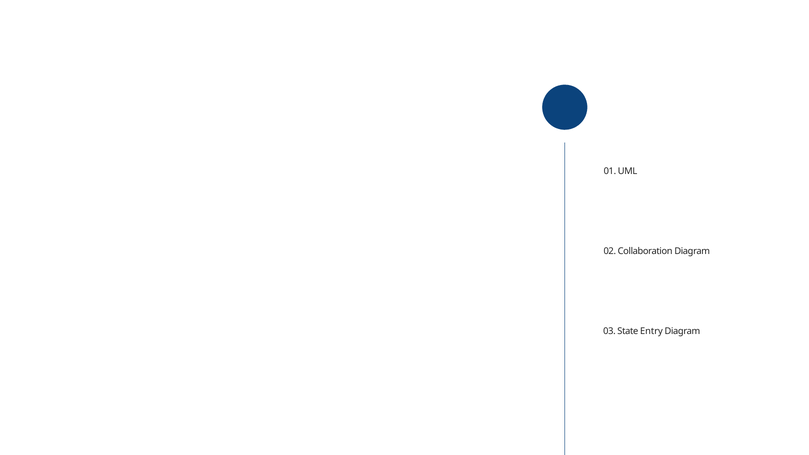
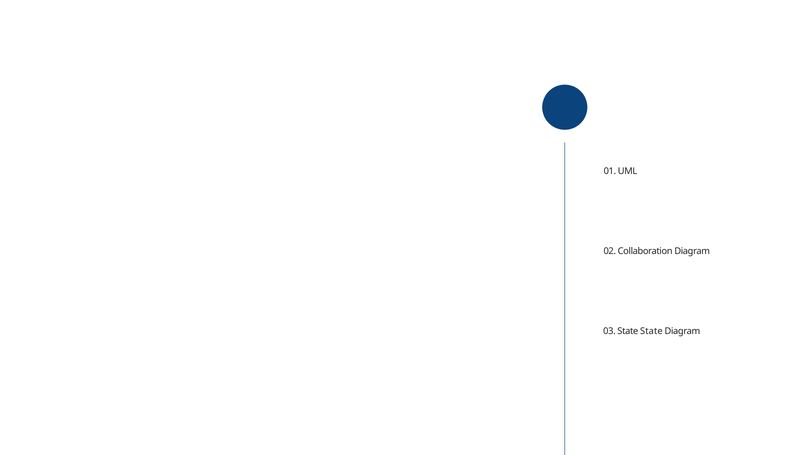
State Entry: Entry -> State (651, 331)
